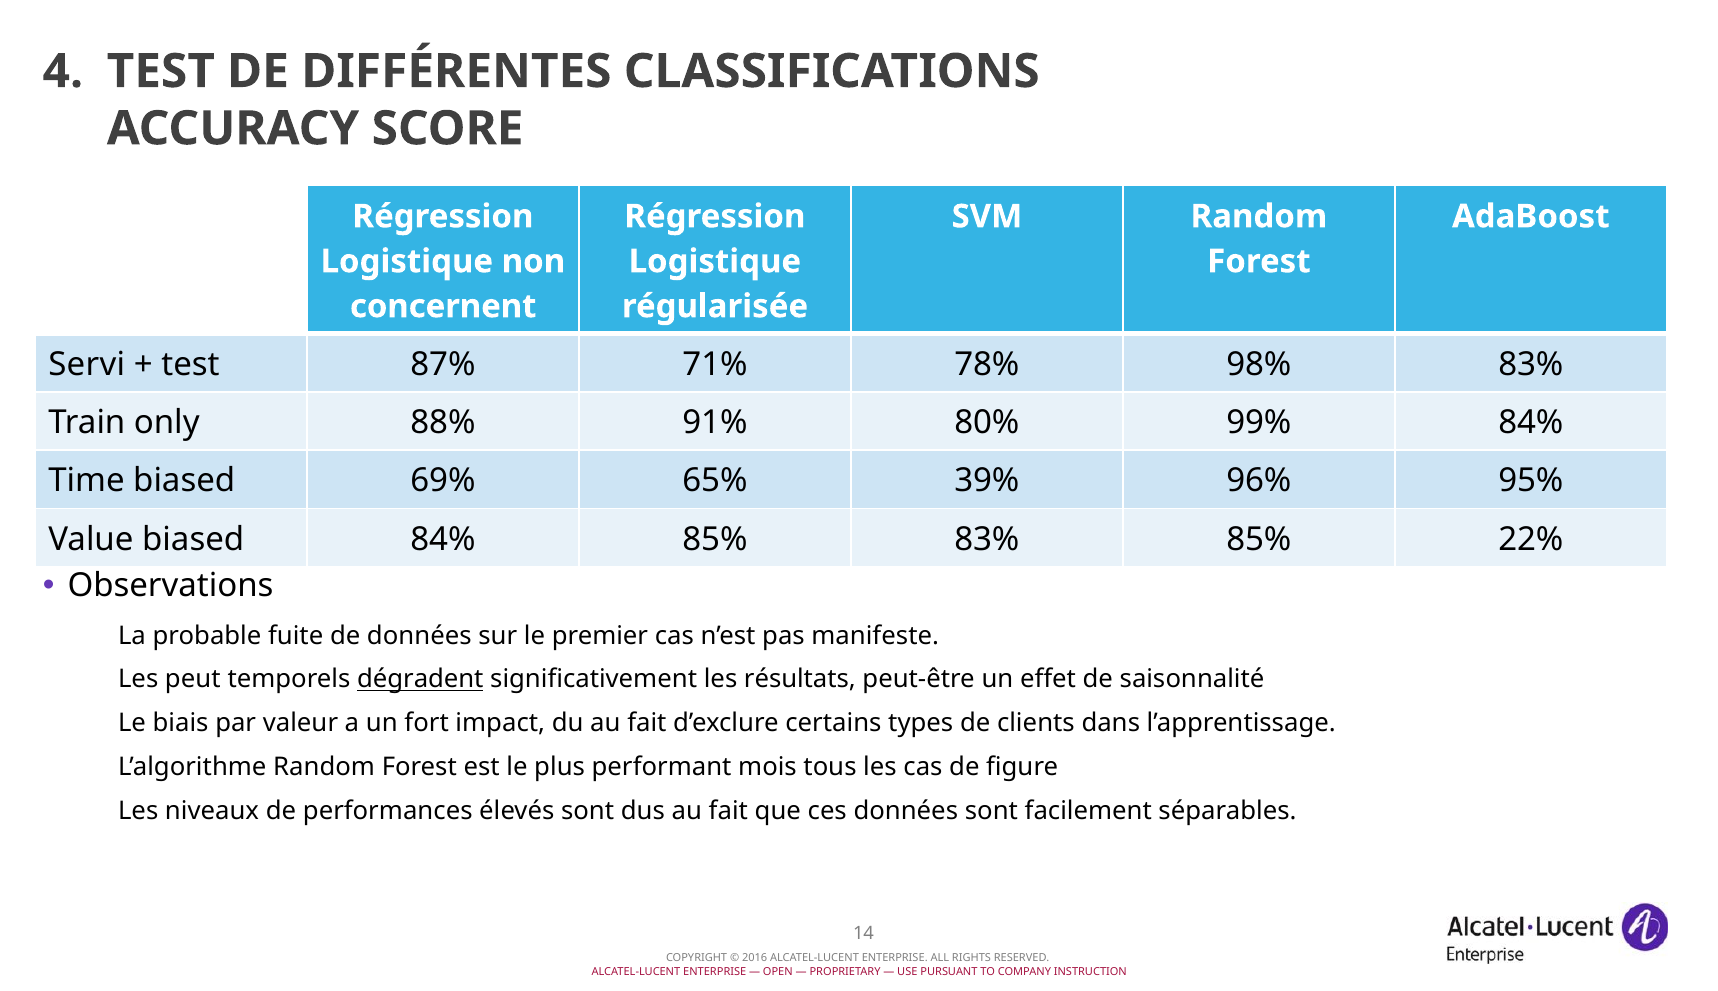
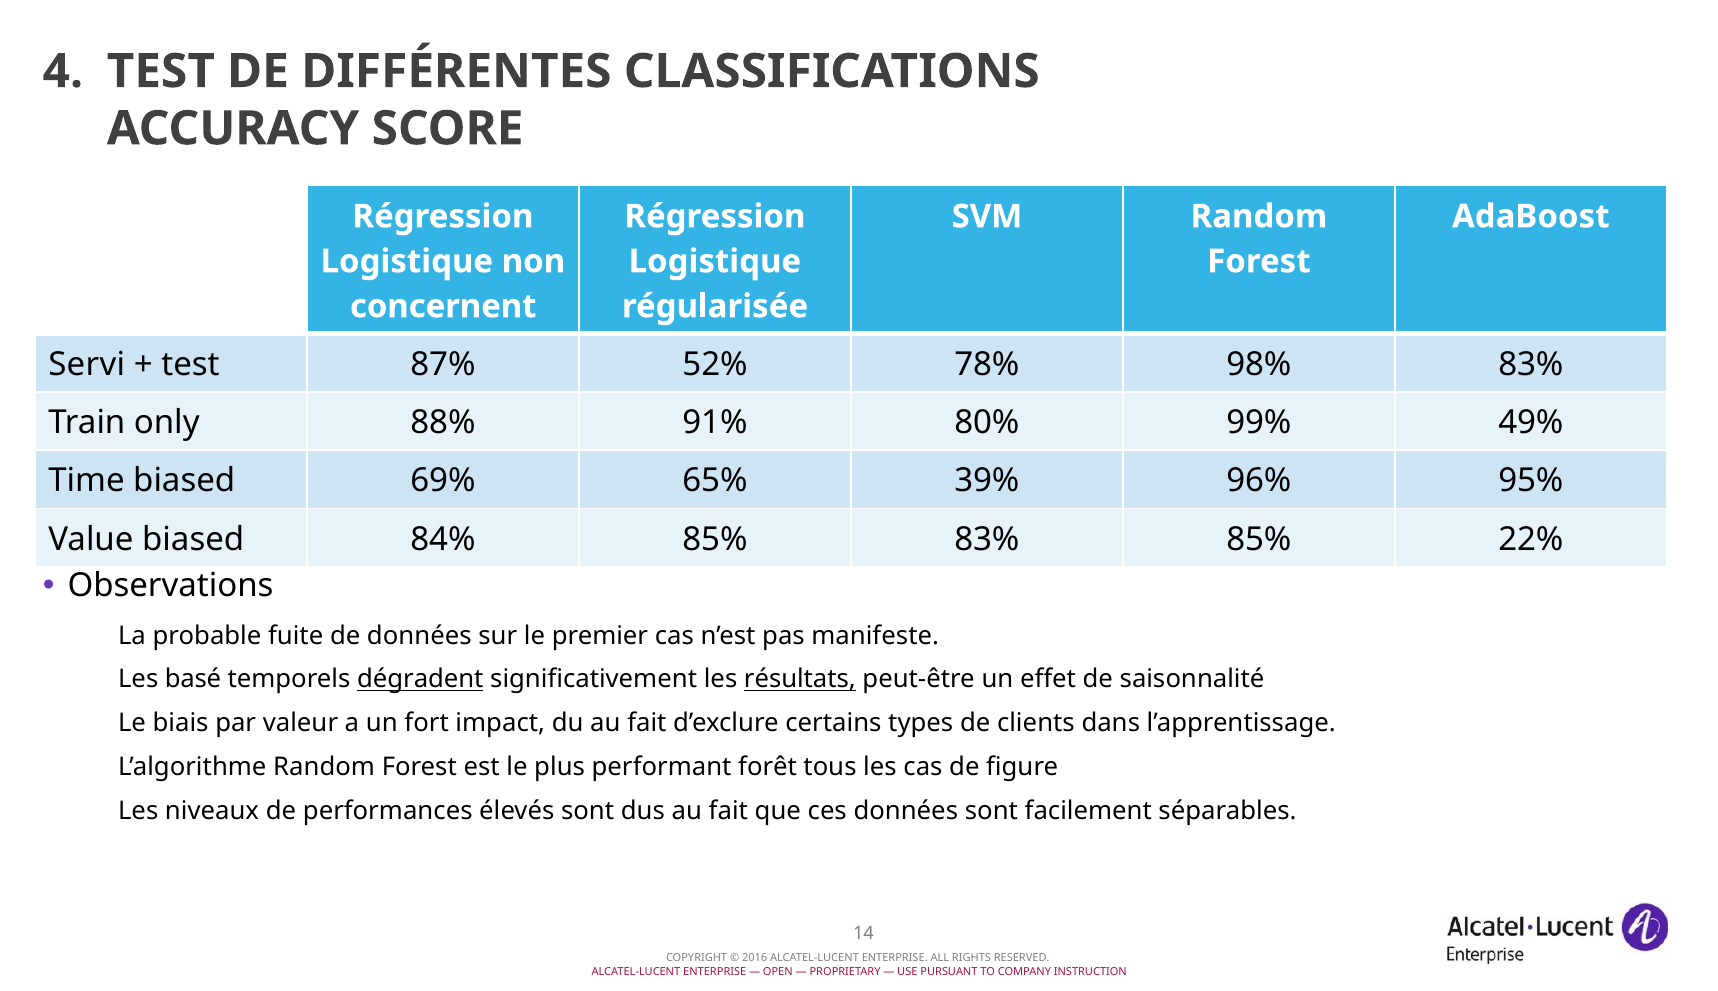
71%: 71% -> 52% (715, 365)
99% 84%: 84% -> 49% (1531, 423)
peut: peut -> basé (193, 680)
résultats underline: none -> present (800, 680)
mois: mois -> forêt (768, 767)
